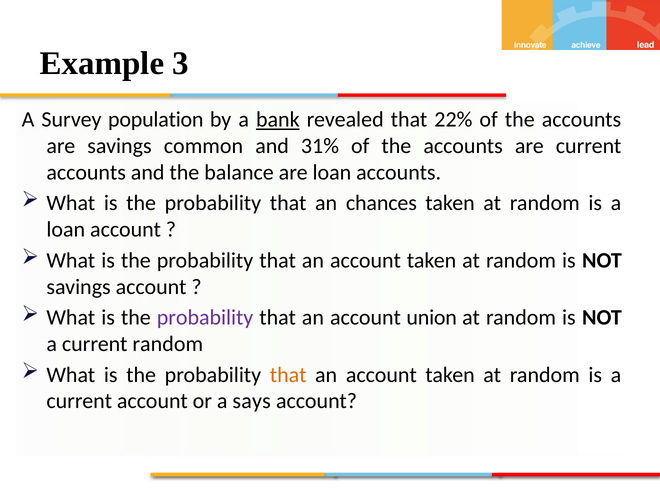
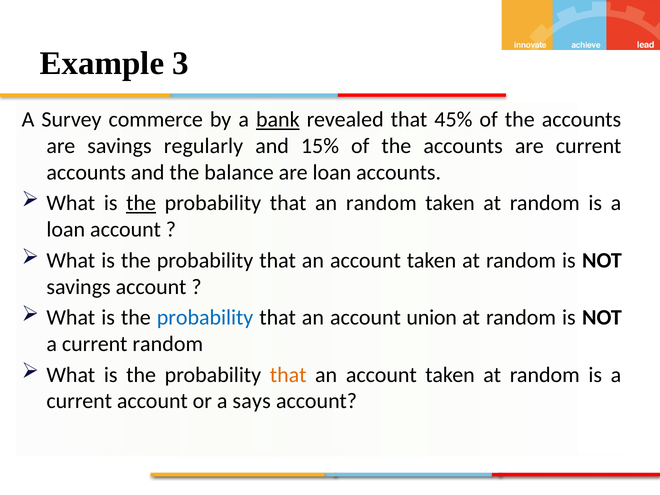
population: population -> commerce (156, 120)
22%: 22% -> 45% (453, 120)
common: common -> regularly (203, 146)
31%: 31% -> 15% (320, 146)
the underline: none -> present (141, 203)
an chances: chances -> random (381, 203)
probability colour: purple -> blue (205, 318)
